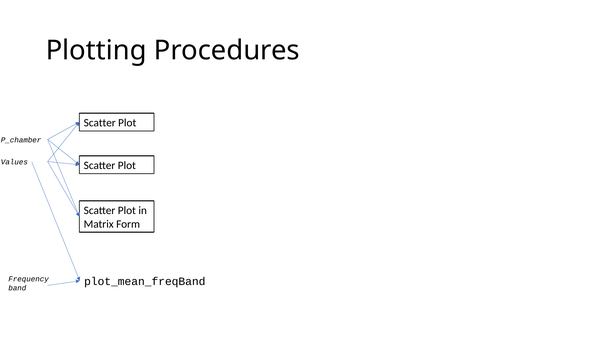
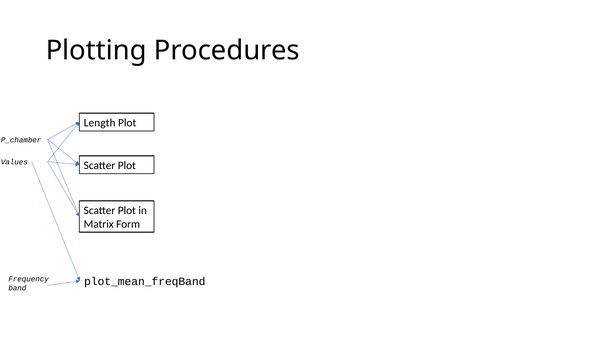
Scatter: Scatter -> Length (100, 123)
